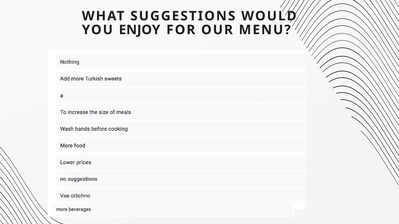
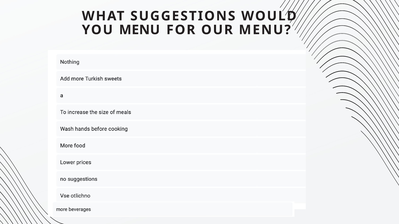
YOU ENJOY: ENJOY -> MENU (139, 30)
